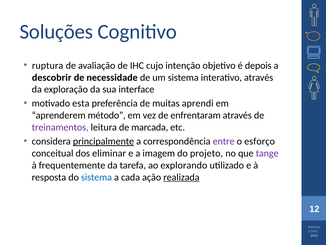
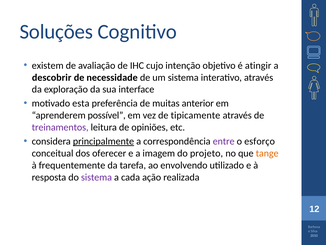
ruptura: ruptura -> existem (48, 65)
depois: depois -> atingir (258, 65)
aprendi: aprendi -> anterior (198, 103)
método: método -> possível (107, 115)
enfrentaram: enfrentaram -> tipicamente (195, 115)
marcada: marcada -> opiniões (150, 127)
eliminar: eliminar -> oferecer (109, 153)
tange colour: purple -> orange (267, 153)
explorando: explorando -> envolvendo (184, 165)
sistema colour: blue -> purple (96, 177)
realizada underline: present -> none (181, 177)
